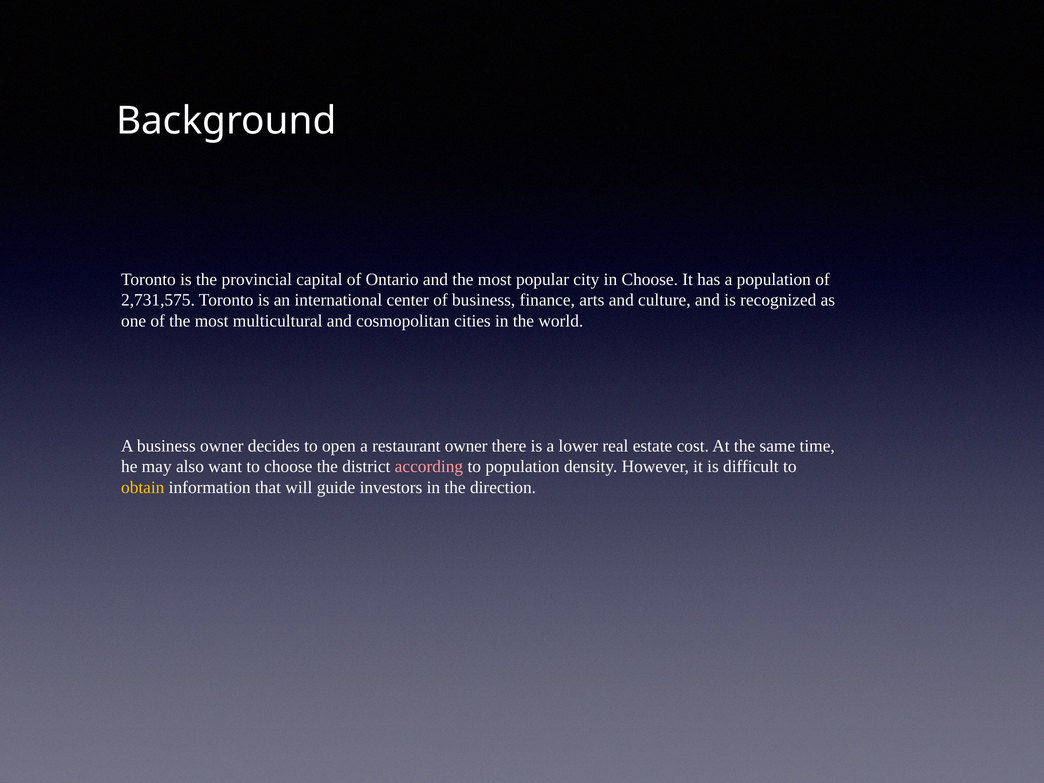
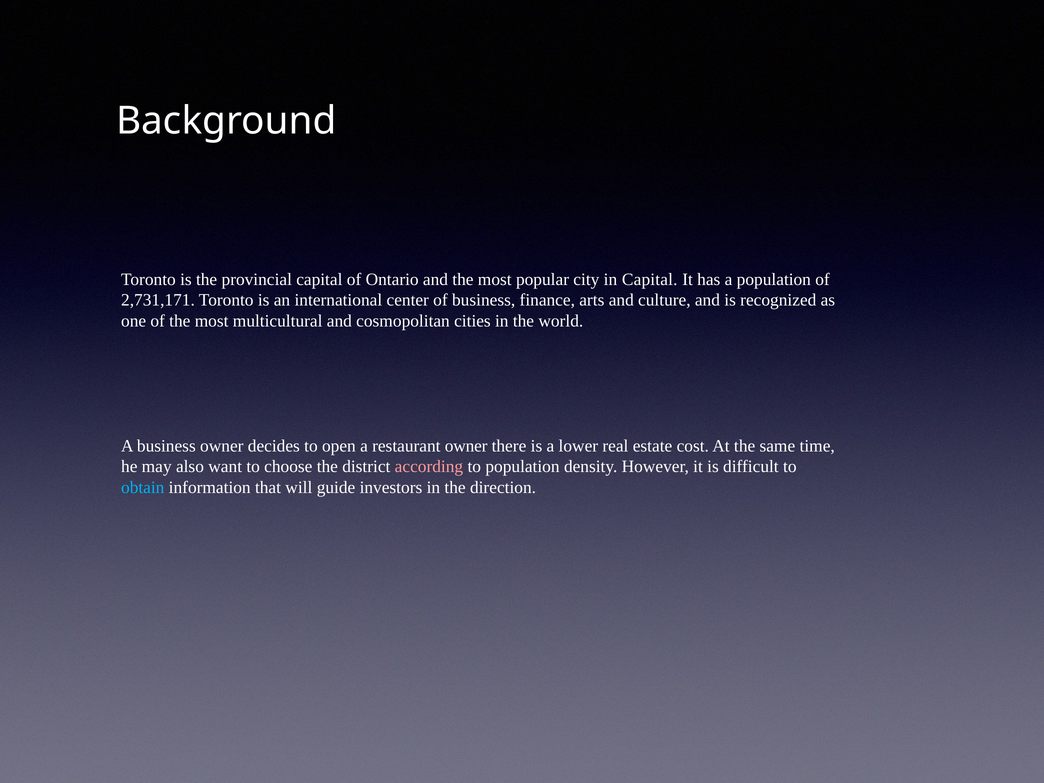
in Choose: Choose -> Capital (650, 279)
2,731,575: 2,731,575 -> 2,731,171 (158, 300)
obtain colour: yellow -> light blue (143, 488)
